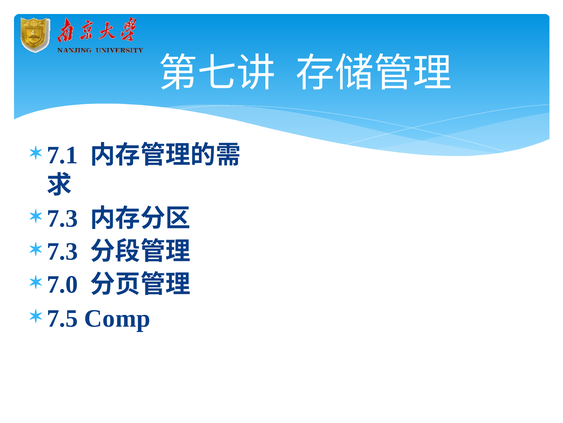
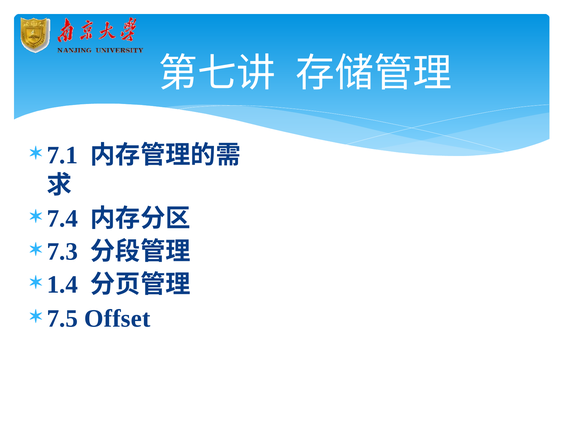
7.3: 7.3 -> 7.4 (62, 218)
7.0: 7.0 -> 1.4 (62, 284)
Comp: Comp -> Offset (117, 318)
